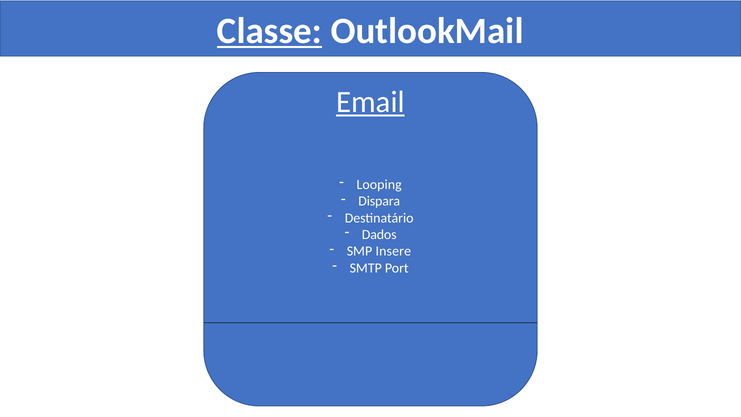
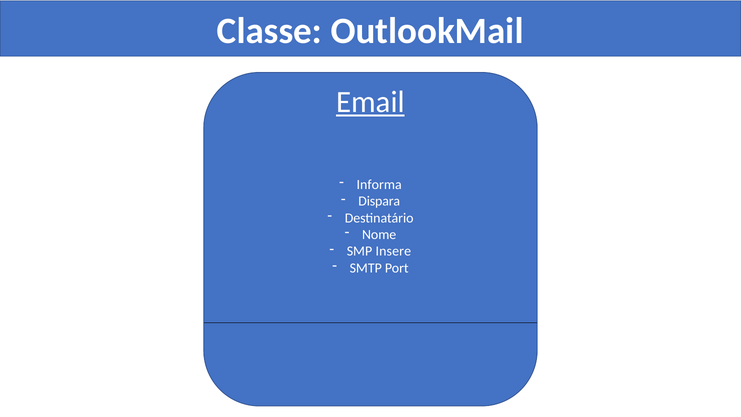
Classe underline: present -> none (270, 31)
Looping: Looping -> Informa (379, 184)
Dados: Dados -> Nome (379, 234)
